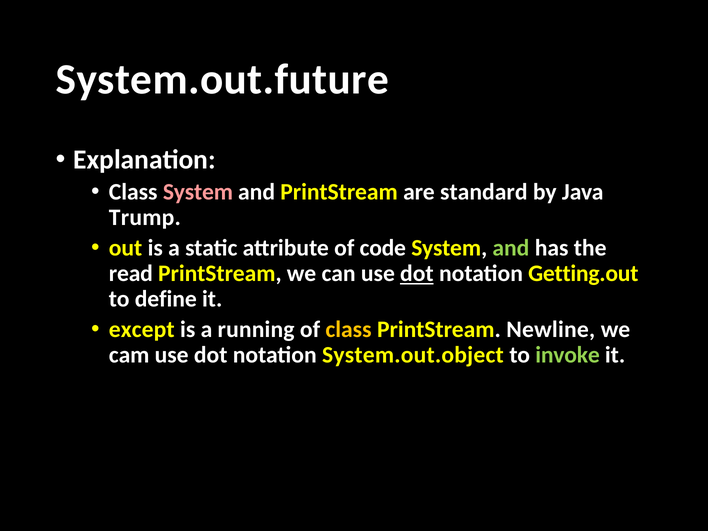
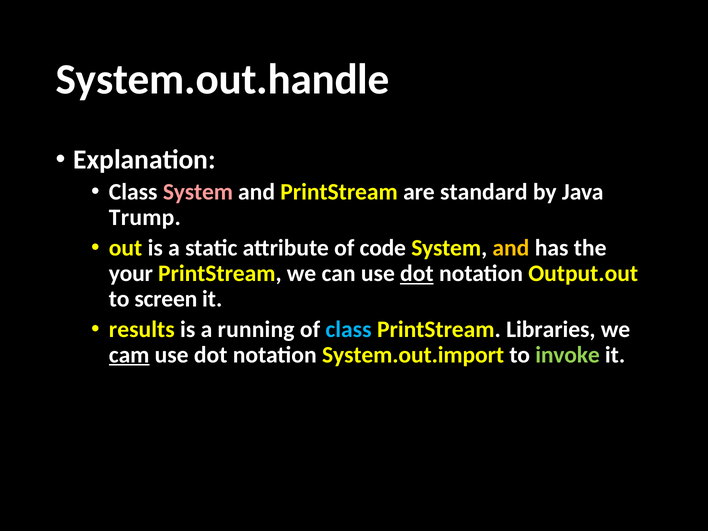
System.out.future: System.out.future -> System.out.handle (223, 79)
and colour: light green -> yellow (511, 248)
read: read -> your (131, 273)
Getting.out: Getting.out -> Output.out (583, 273)
define: define -> screen (166, 299)
except: except -> results (142, 329)
class colour: yellow -> light blue (348, 329)
Newline: Newline -> Libraries (551, 329)
cam underline: none -> present (129, 355)
System.out.object: System.out.object -> System.out.import (413, 355)
